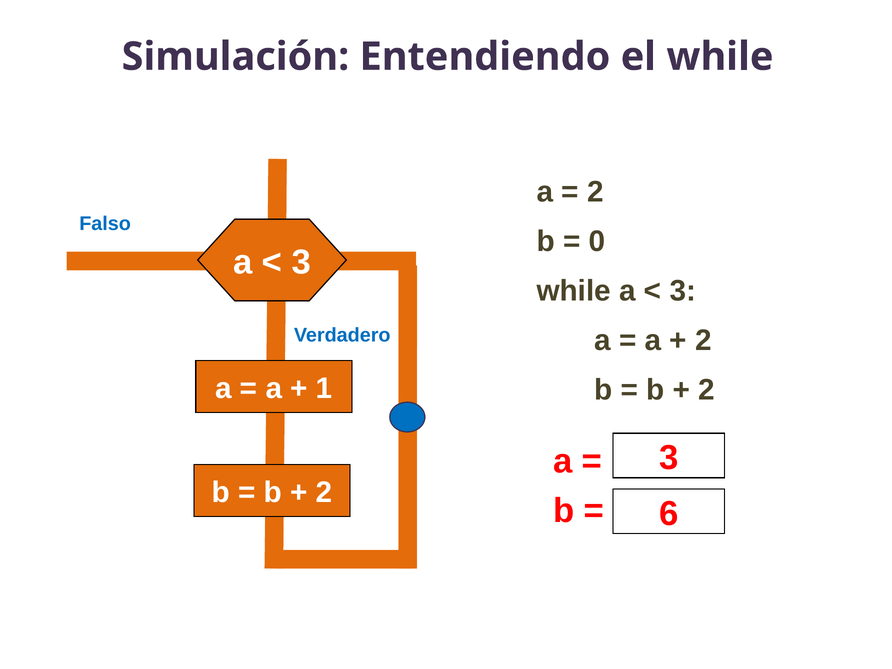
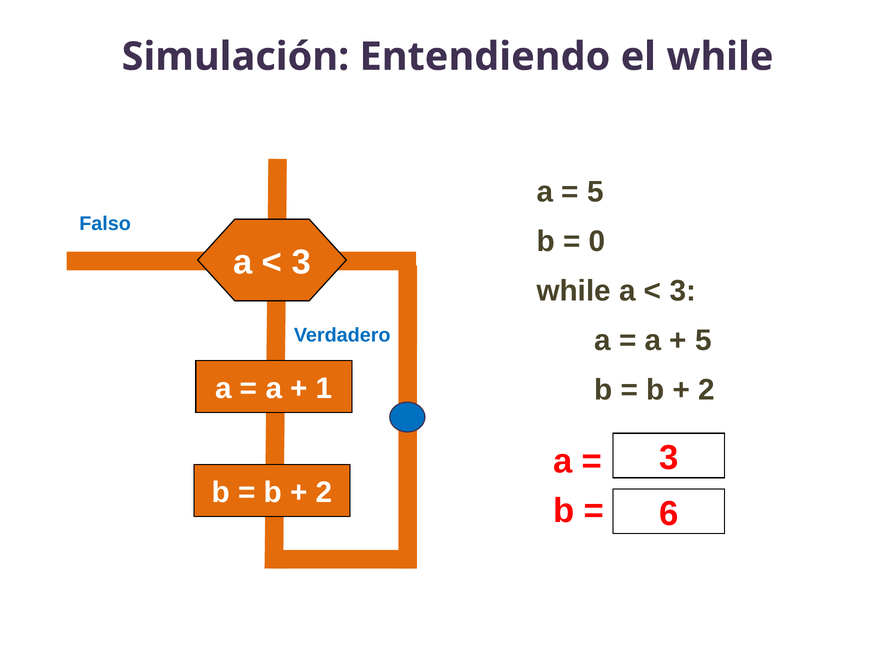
2: 2 -> 5 (595, 192)
2: 2 -> 5 (703, 340)
